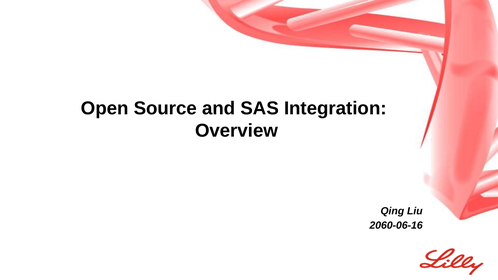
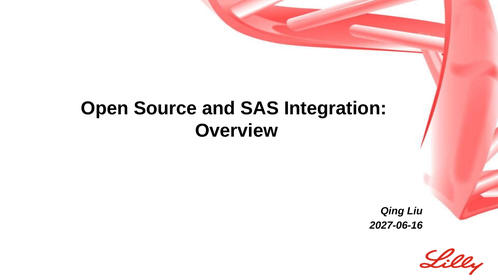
2060-06-16: 2060-06-16 -> 2027-06-16 (396, 226)
